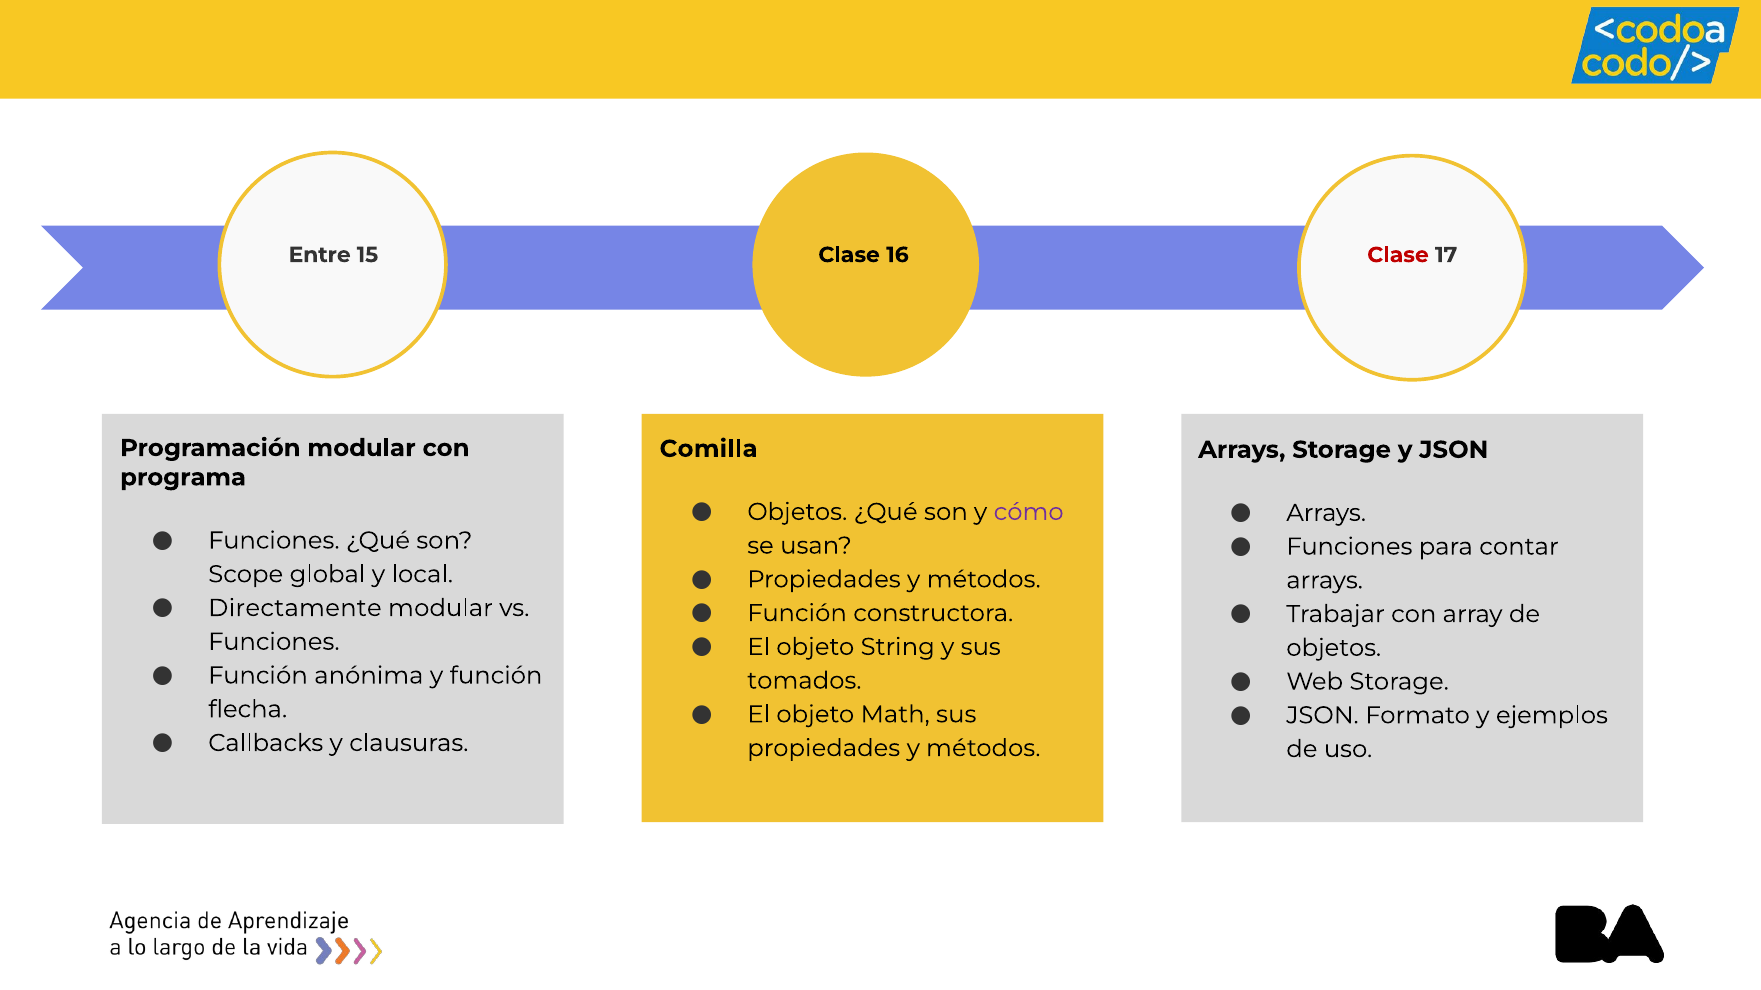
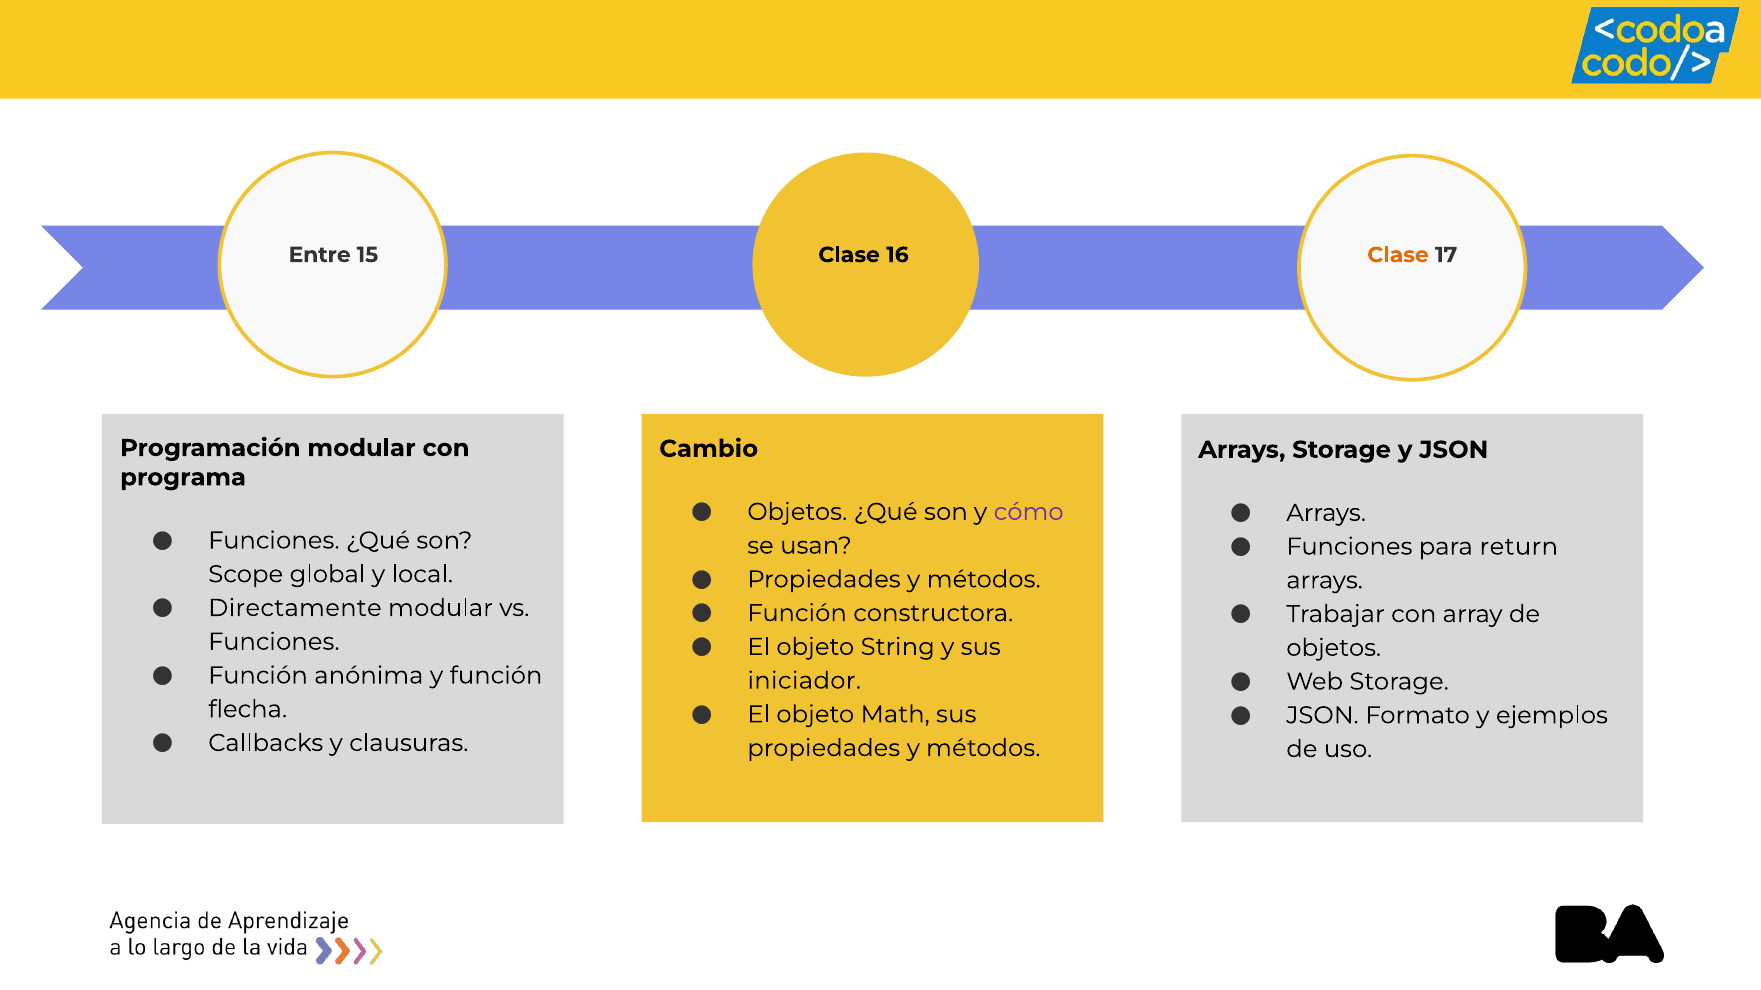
Clase colour: red -> orange (1398, 255)
Comilla: Comilla -> Cambio (709, 449)
contar: contar -> return (1519, 547)
tomados: tomados -> iniciador (804, 681)
